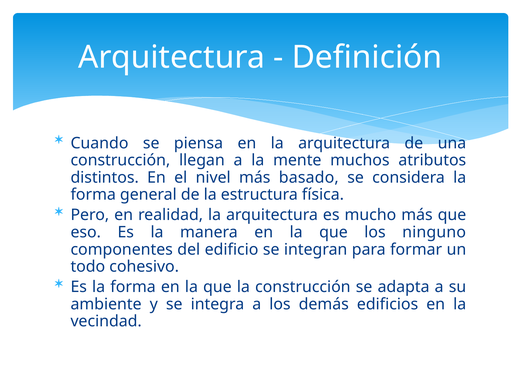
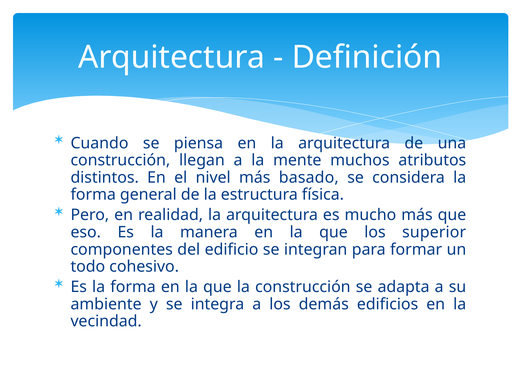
ninguno: ninguno -> superior (434, 232)
